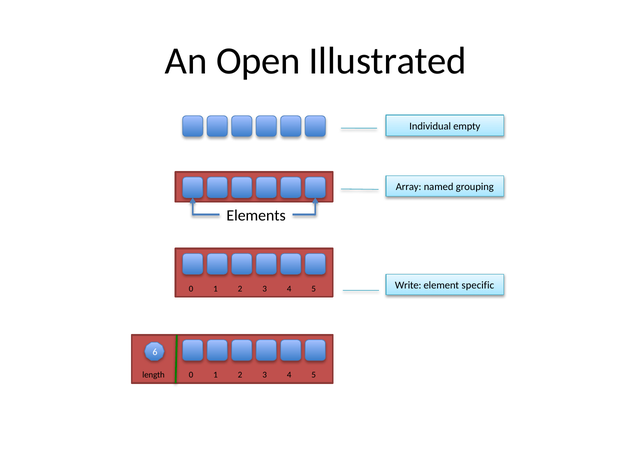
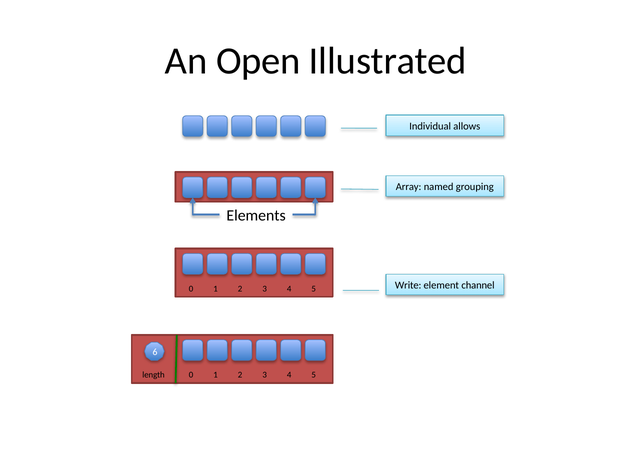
empty: empty -> allows (467, 126)
specific: specific -> channel (478, 285)
